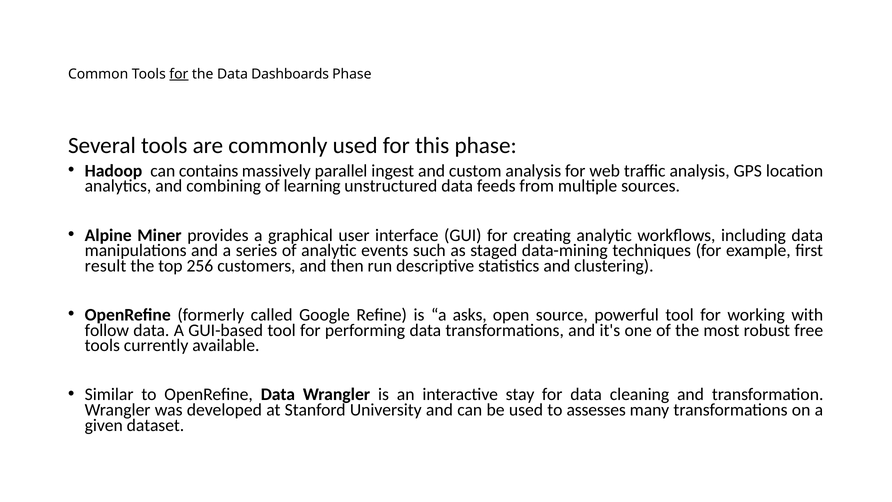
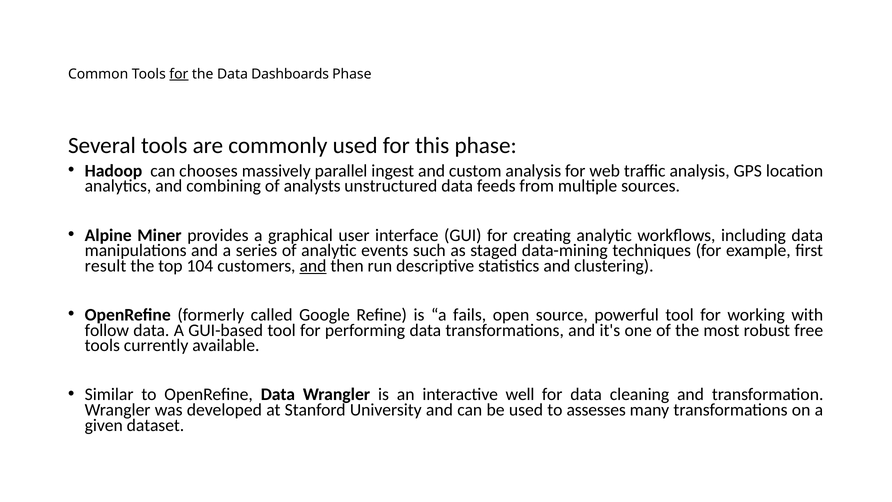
contains: contains -> chooses (208, 171)
learning: learning -> analysts (312, 186)
256: 256 -> 104 (200, 266)
and underline: none -> present (313, 266)
asks: asks -> fails (470, 315)
stay: stay -> well (520, 394)
